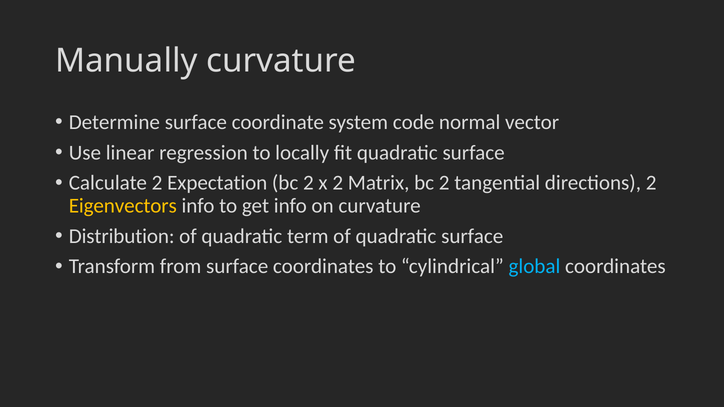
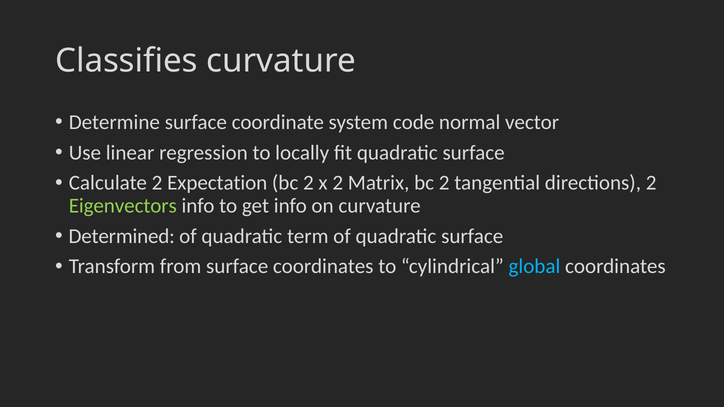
Manually: Manually -> Classifies (126, 61)
Eigenvectors colour: yellow -> light green (123, 206)
Distribution: Distribution -> Determined (122, 236)
